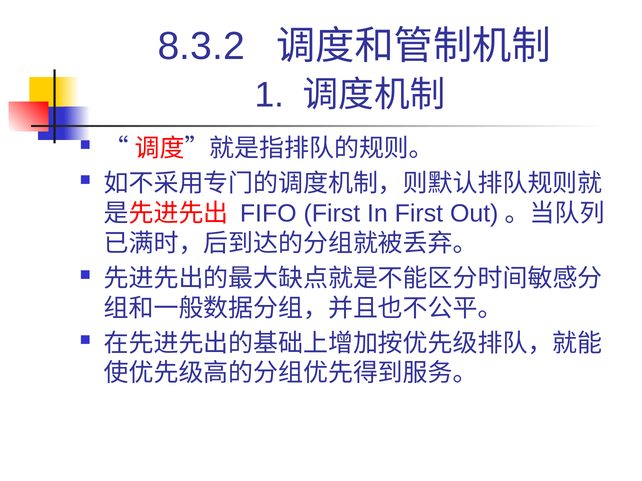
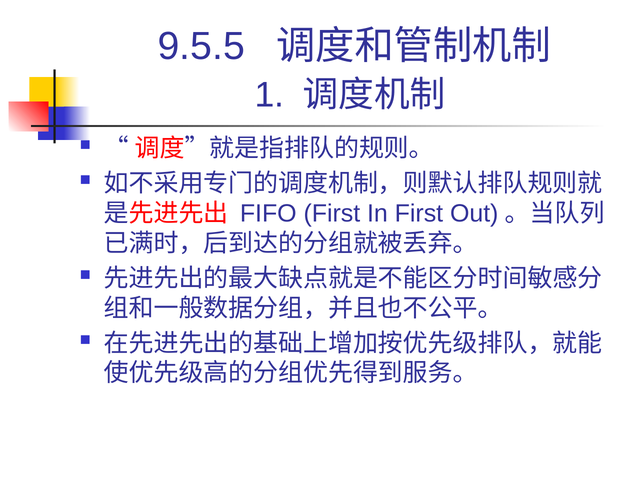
8.3.2: 8.3.2 -> 9.5.5 (201, 47)
